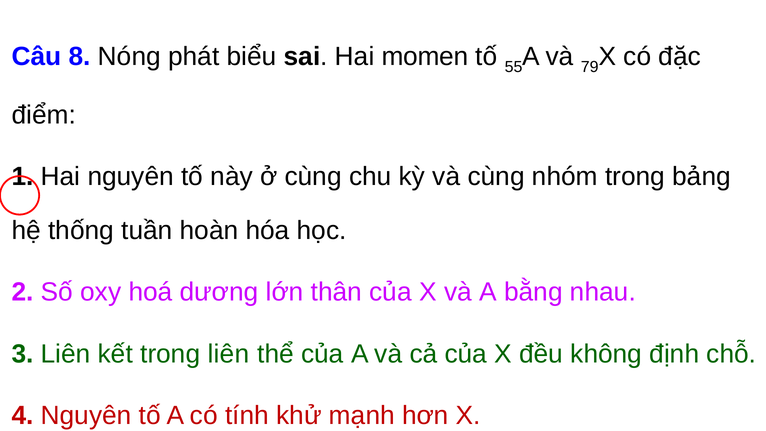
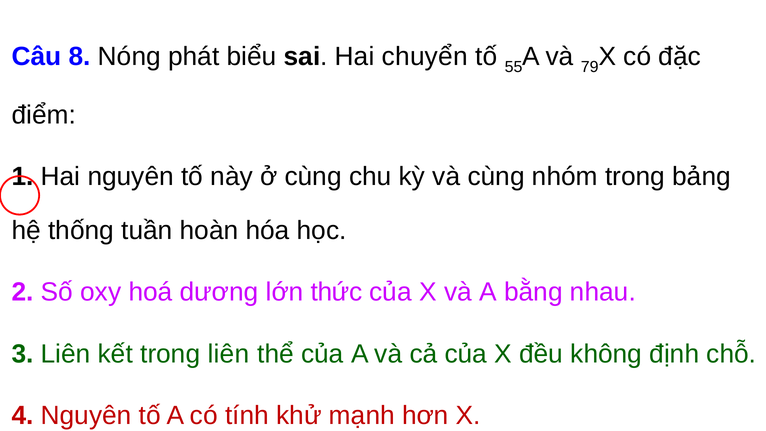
momen: momen -> chuyển (425, 57)
thân: thân -> thức (337, 292)
